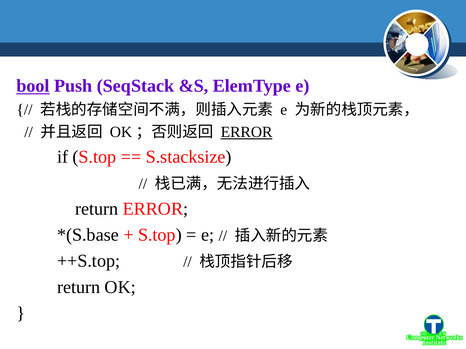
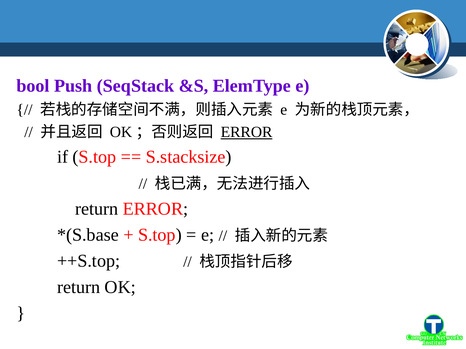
bool underline: present -> none (33, 86)
